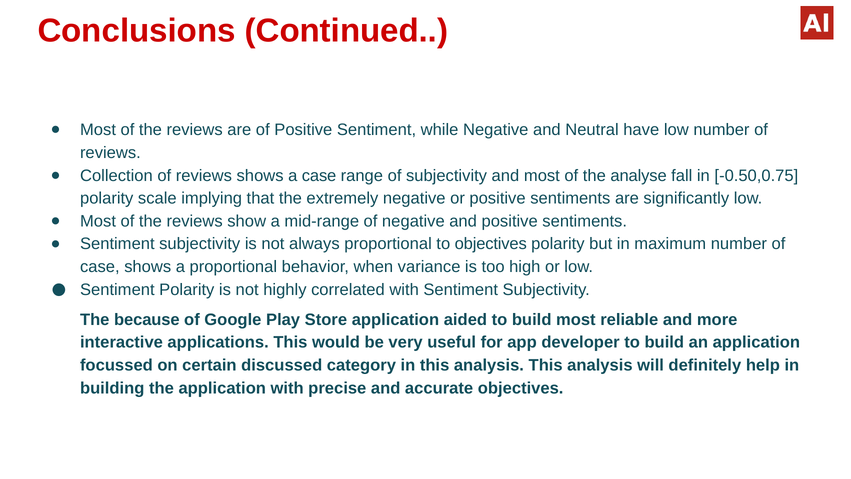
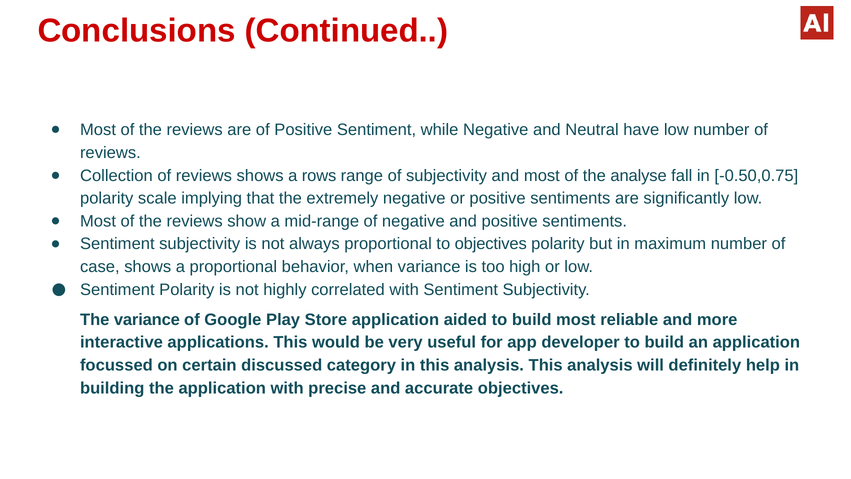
a case: case -> rows (319, 175)
The because: because -> variance (147, 319)
